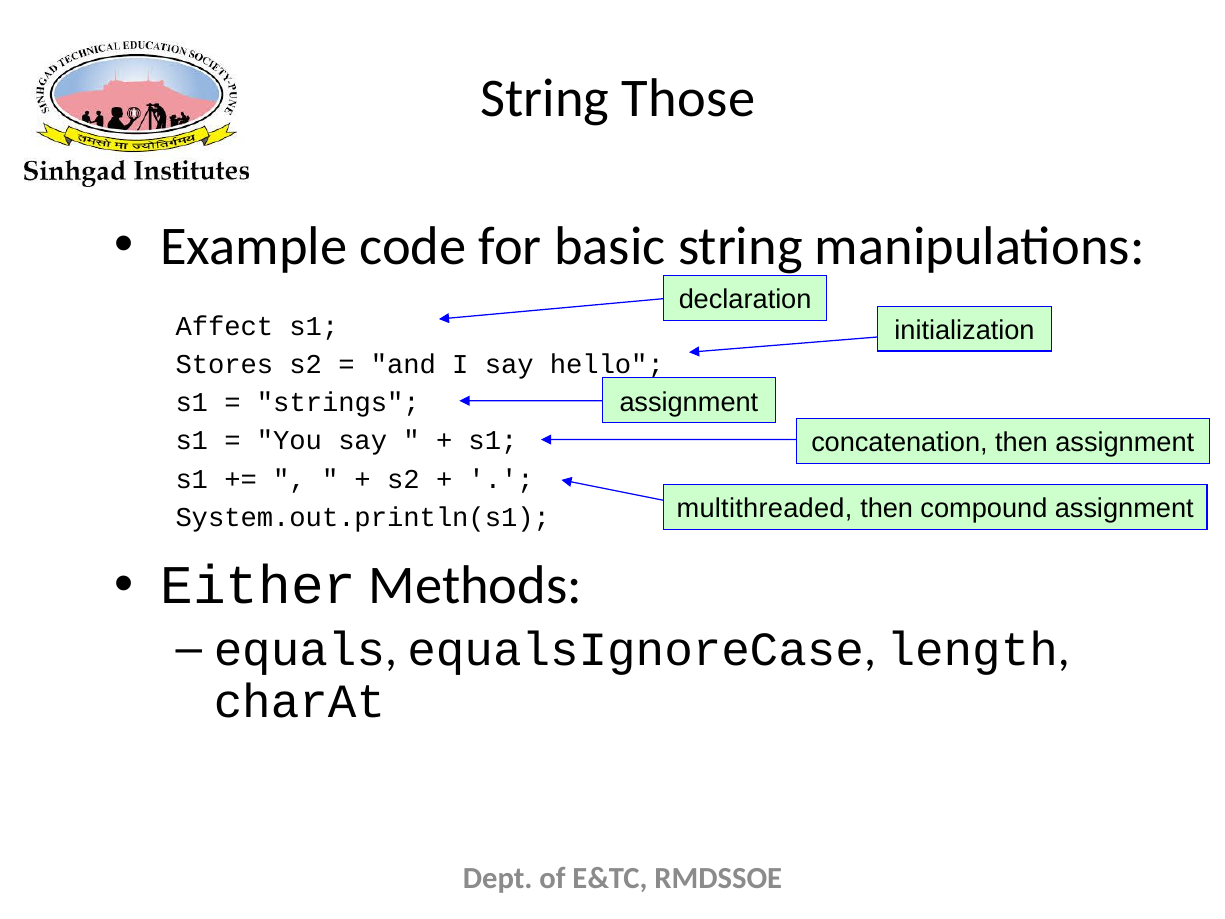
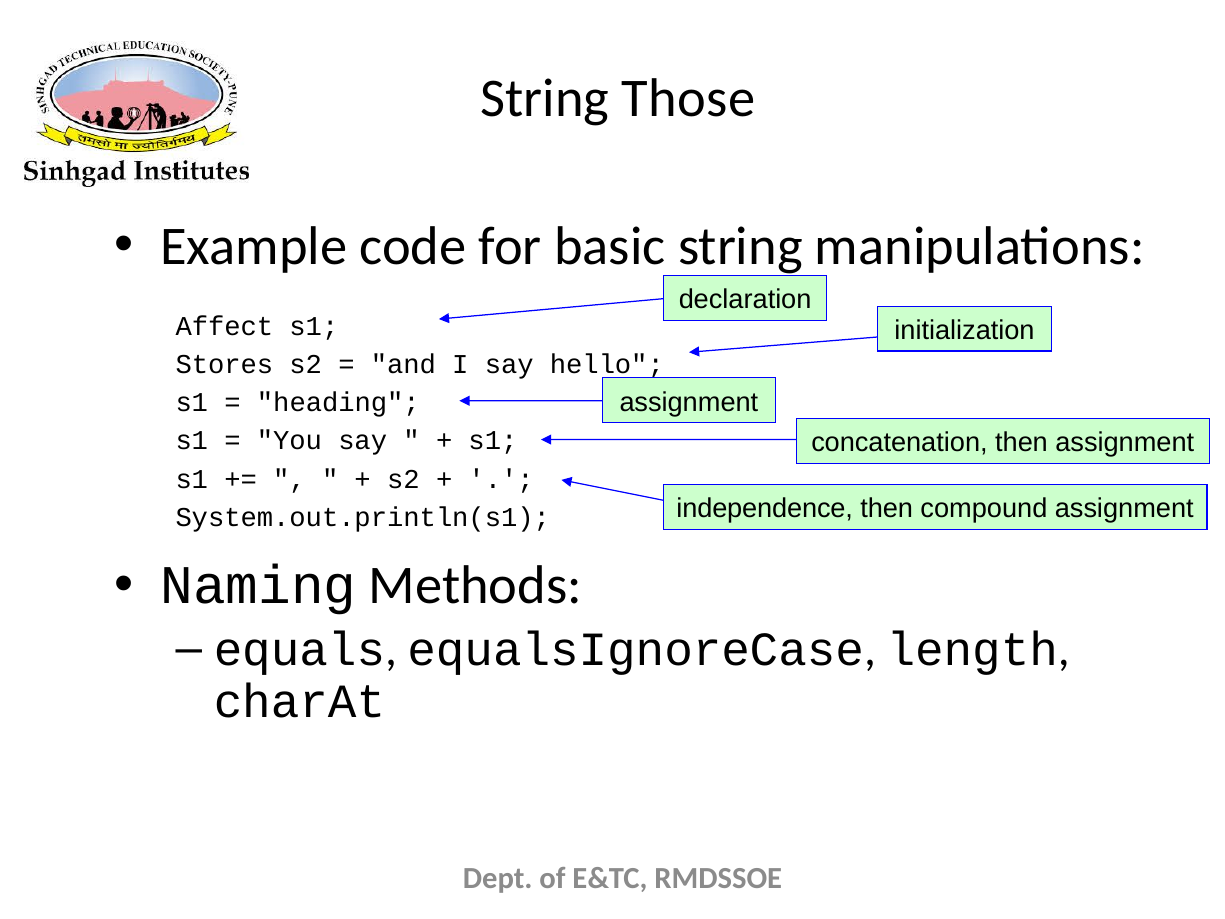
strings: strings -> heading (338, 403)
multithreaded: multithreaded -> independence (765, 509)
Either: Either -> Naming (258, 585)
